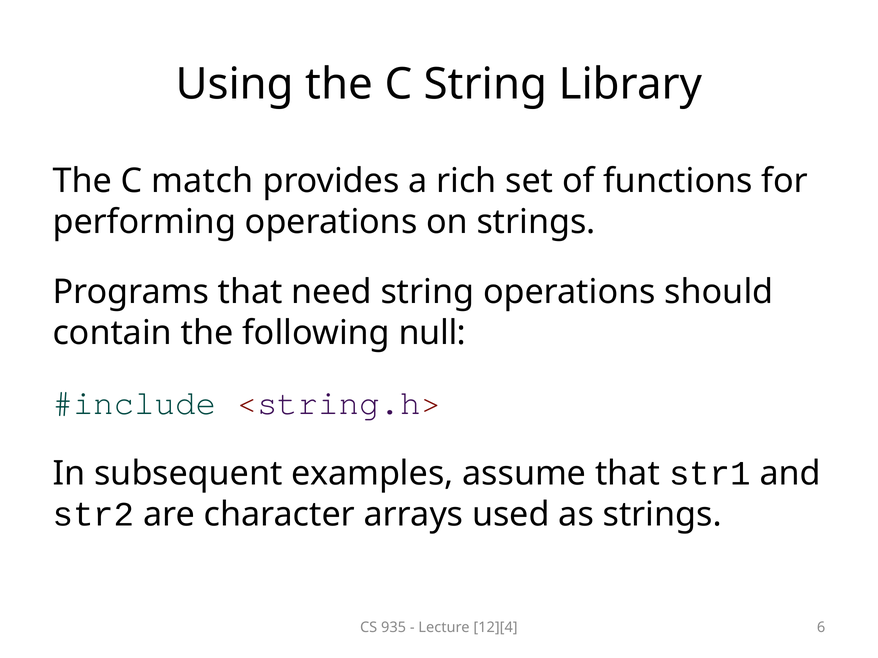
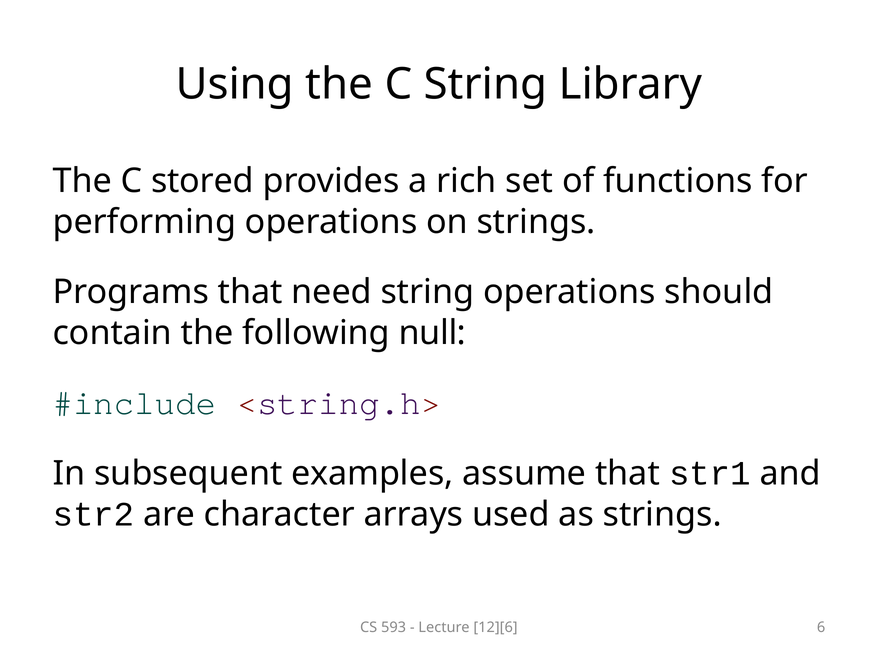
match: match -> stored (203, 181)
935: 935 -> 593 (394, 628)
12][4: 12][4 -> 12][6 (496, 628)
